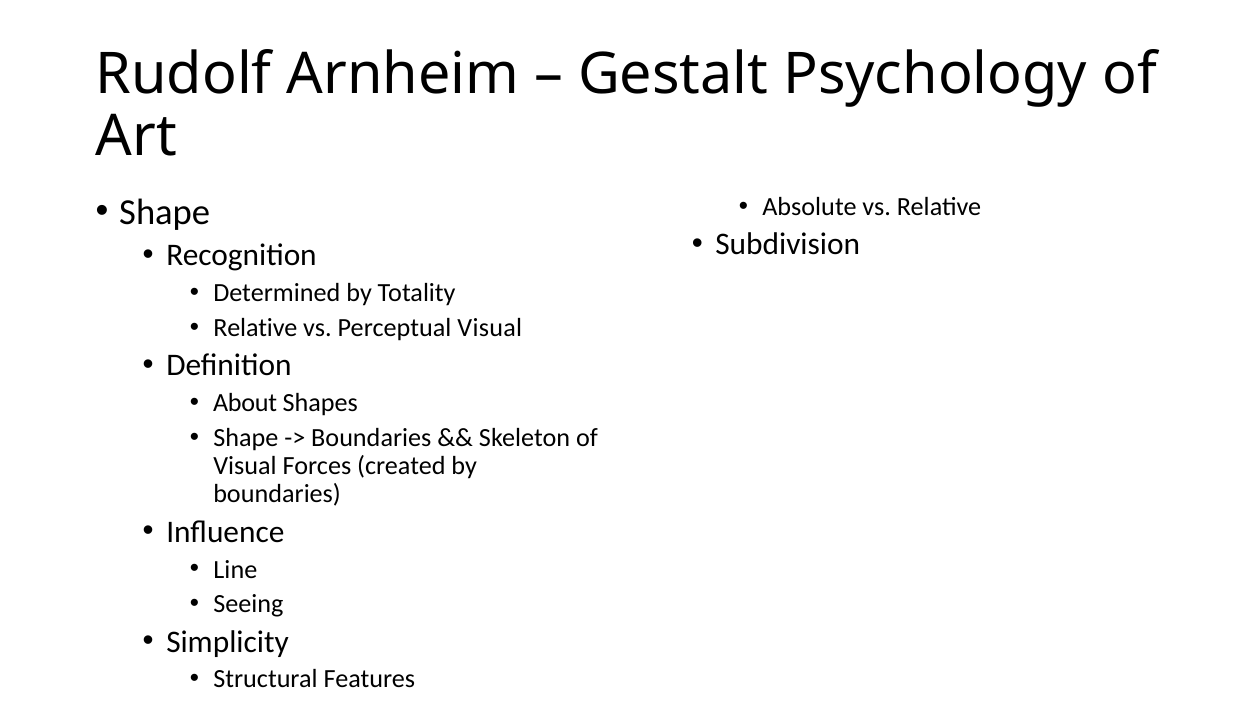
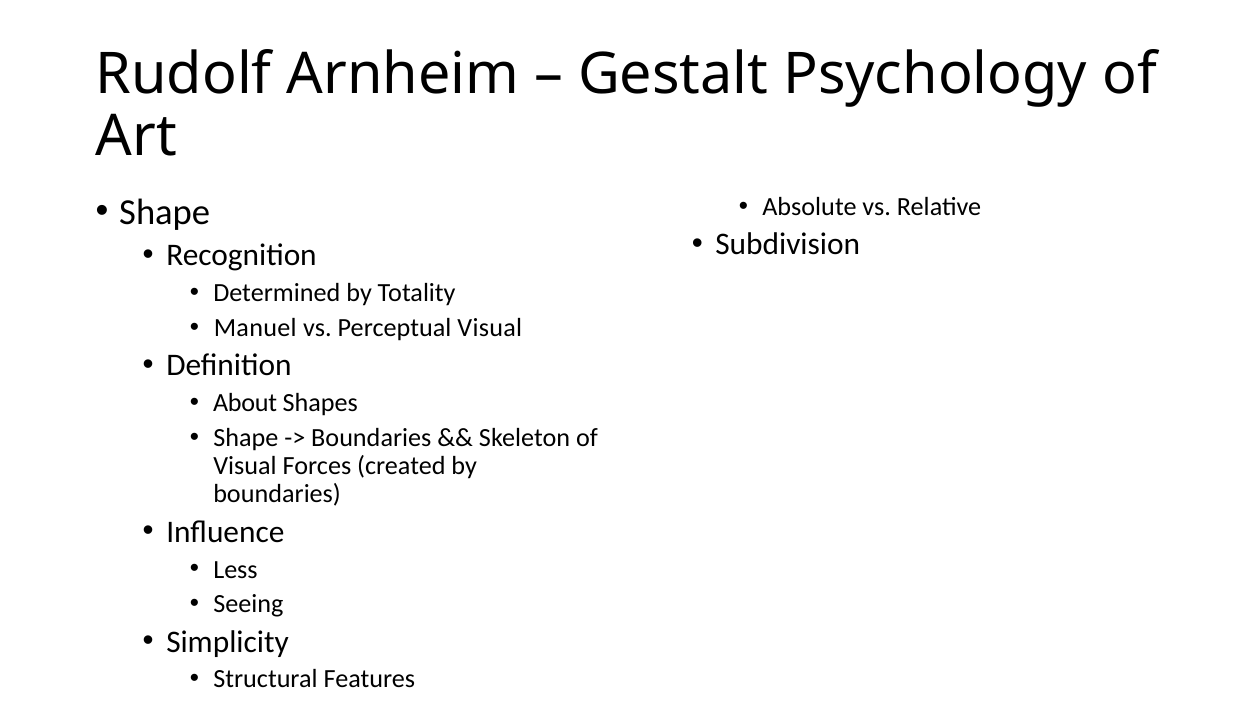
Relative: Relative -> Manuel (255, 328)
Line: Line -> Less (235, 569)
